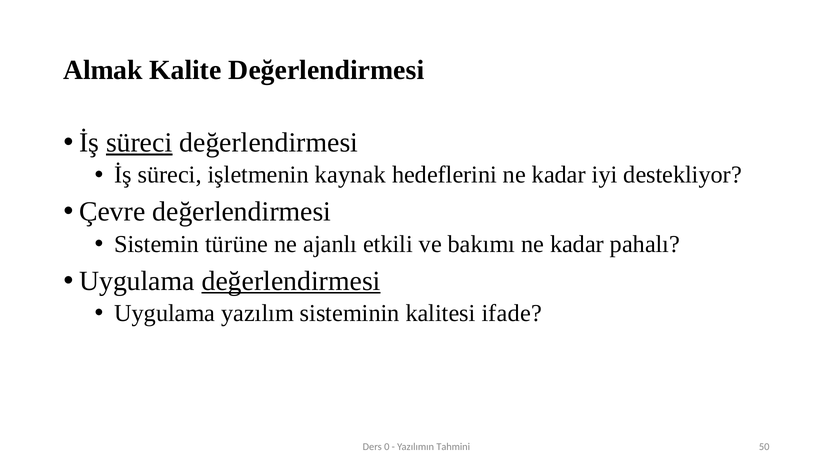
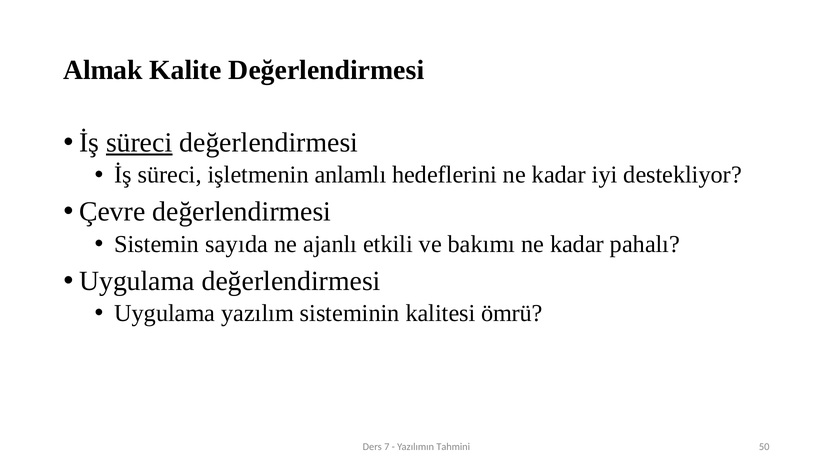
kaynak: kaynak -> anlamlı (350, 175)
türüne: türüne -> sayıda (237, 244)
değerlendirmesi underline: present -> none (291, 281)
ifade: ifade -> ömrü (512, 314)
0: 0 -> 7 (387, 447)
